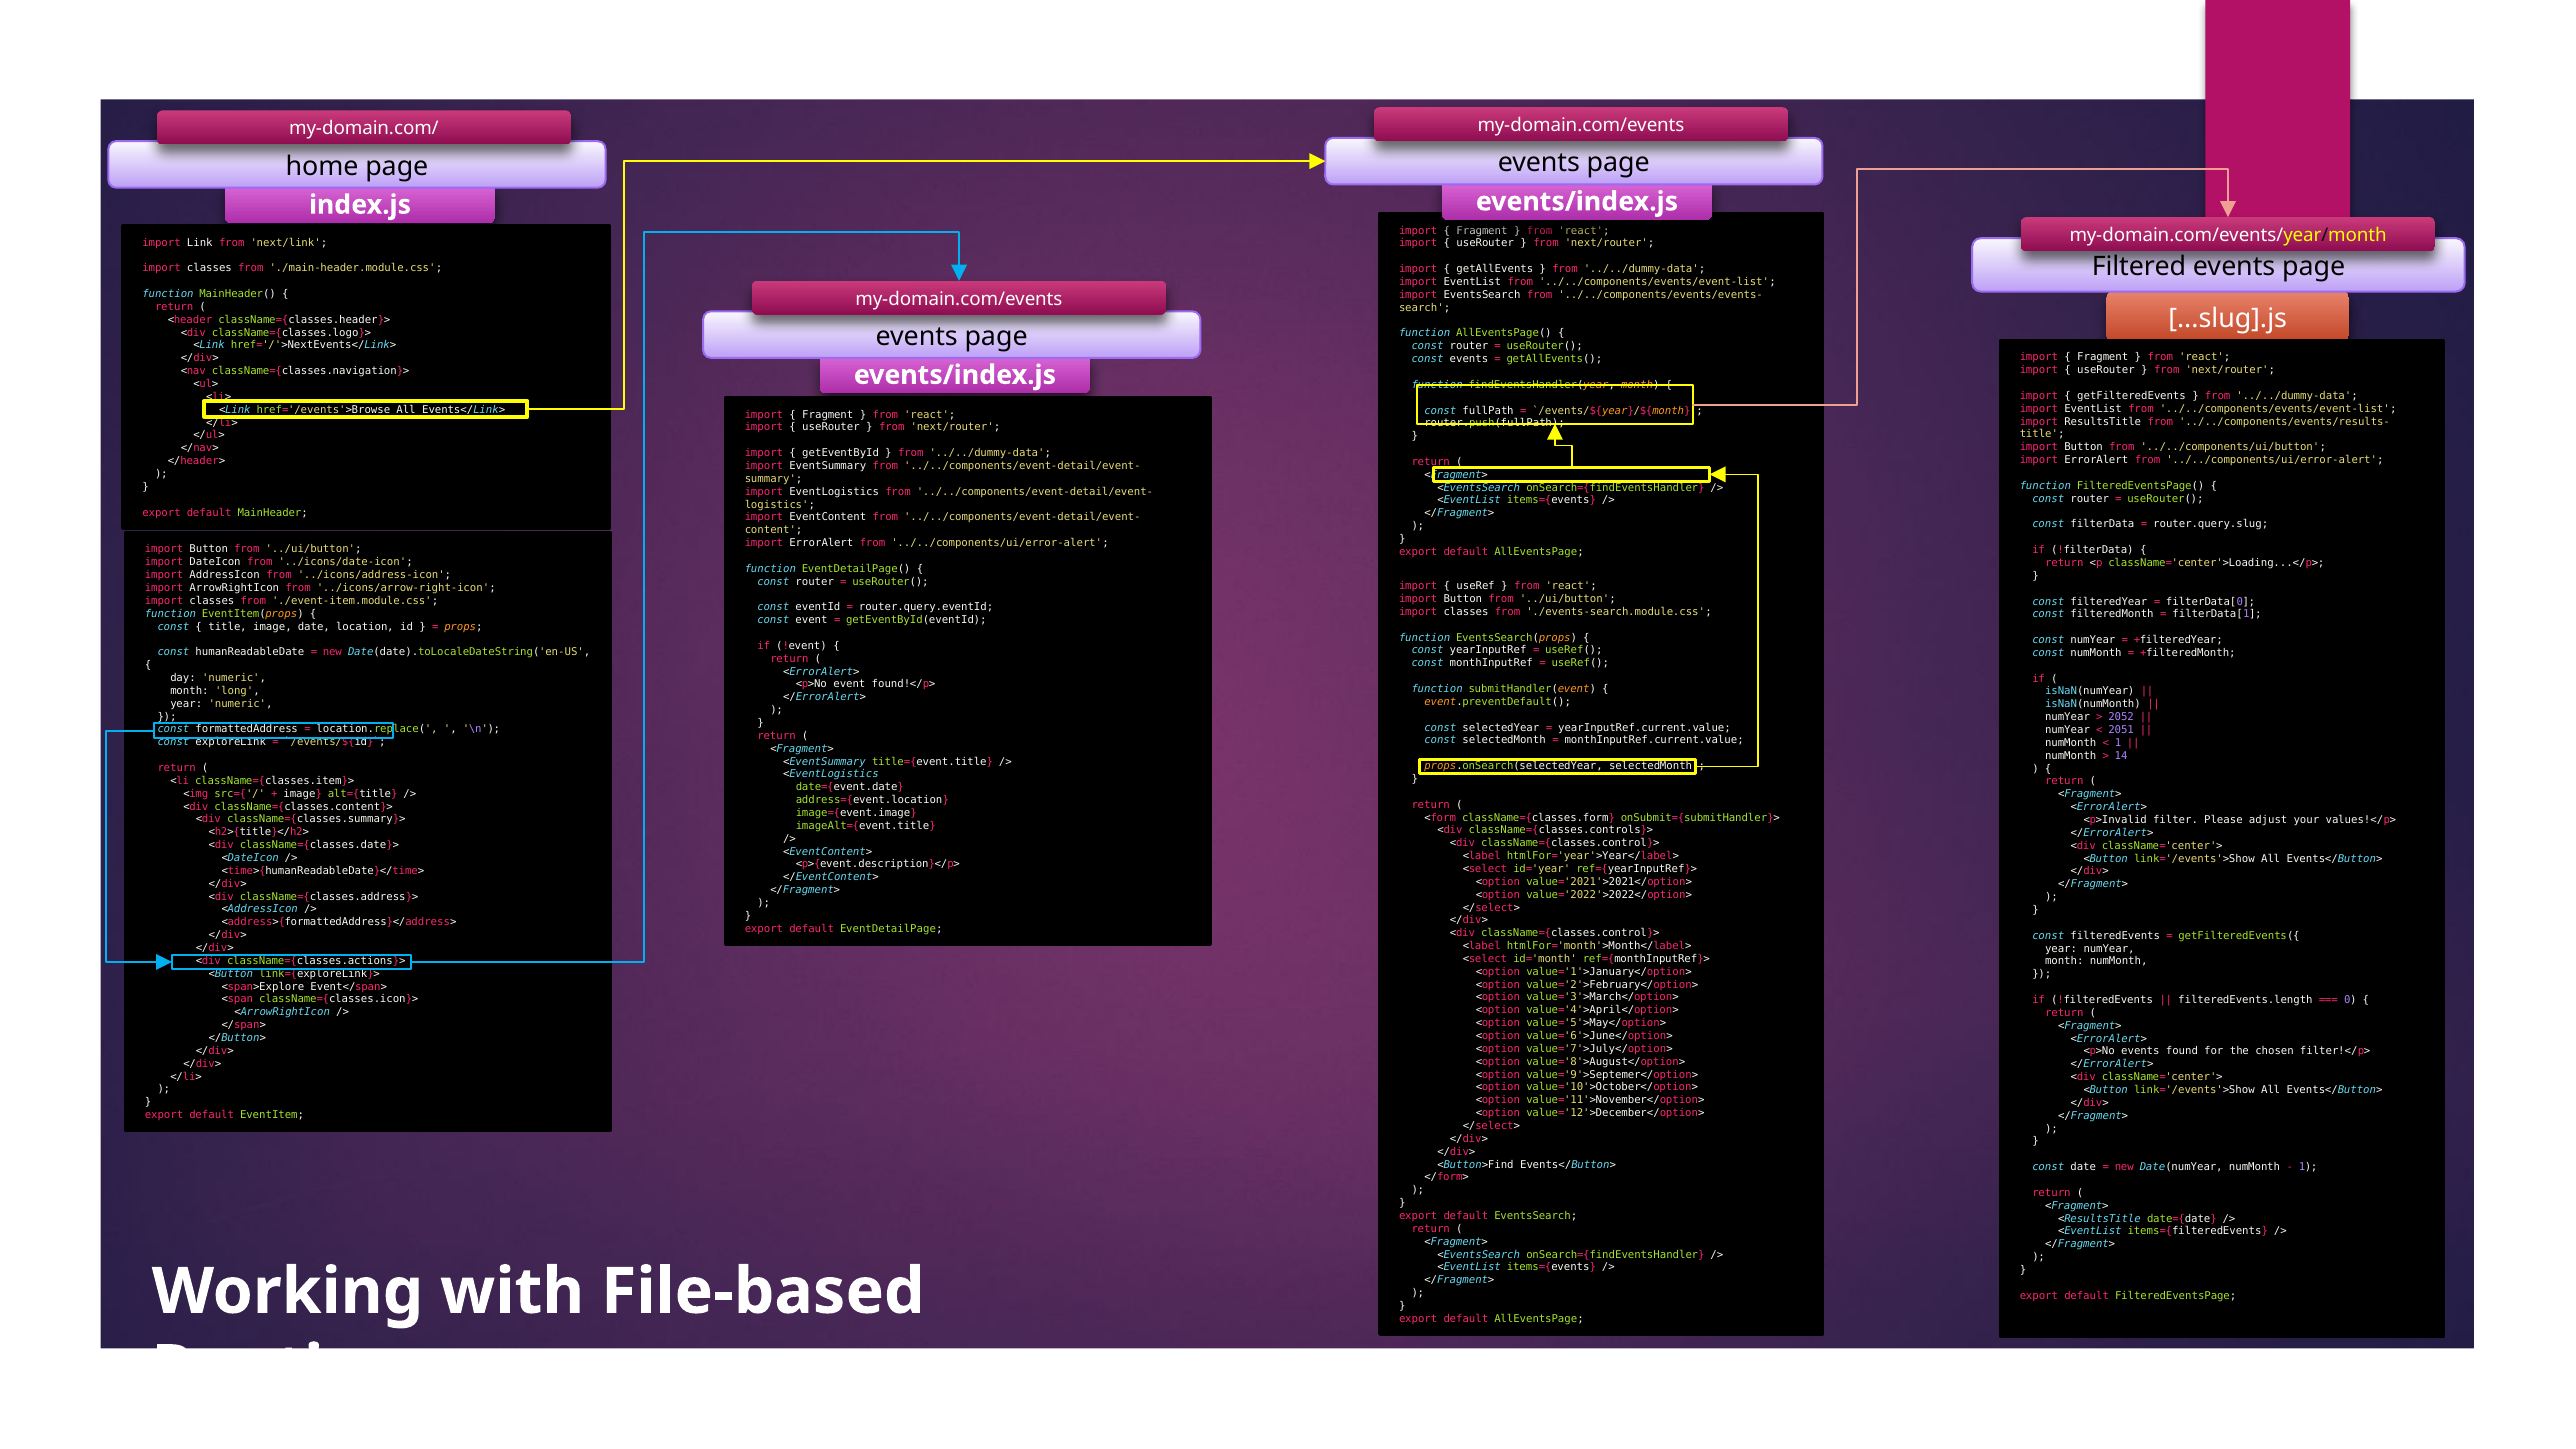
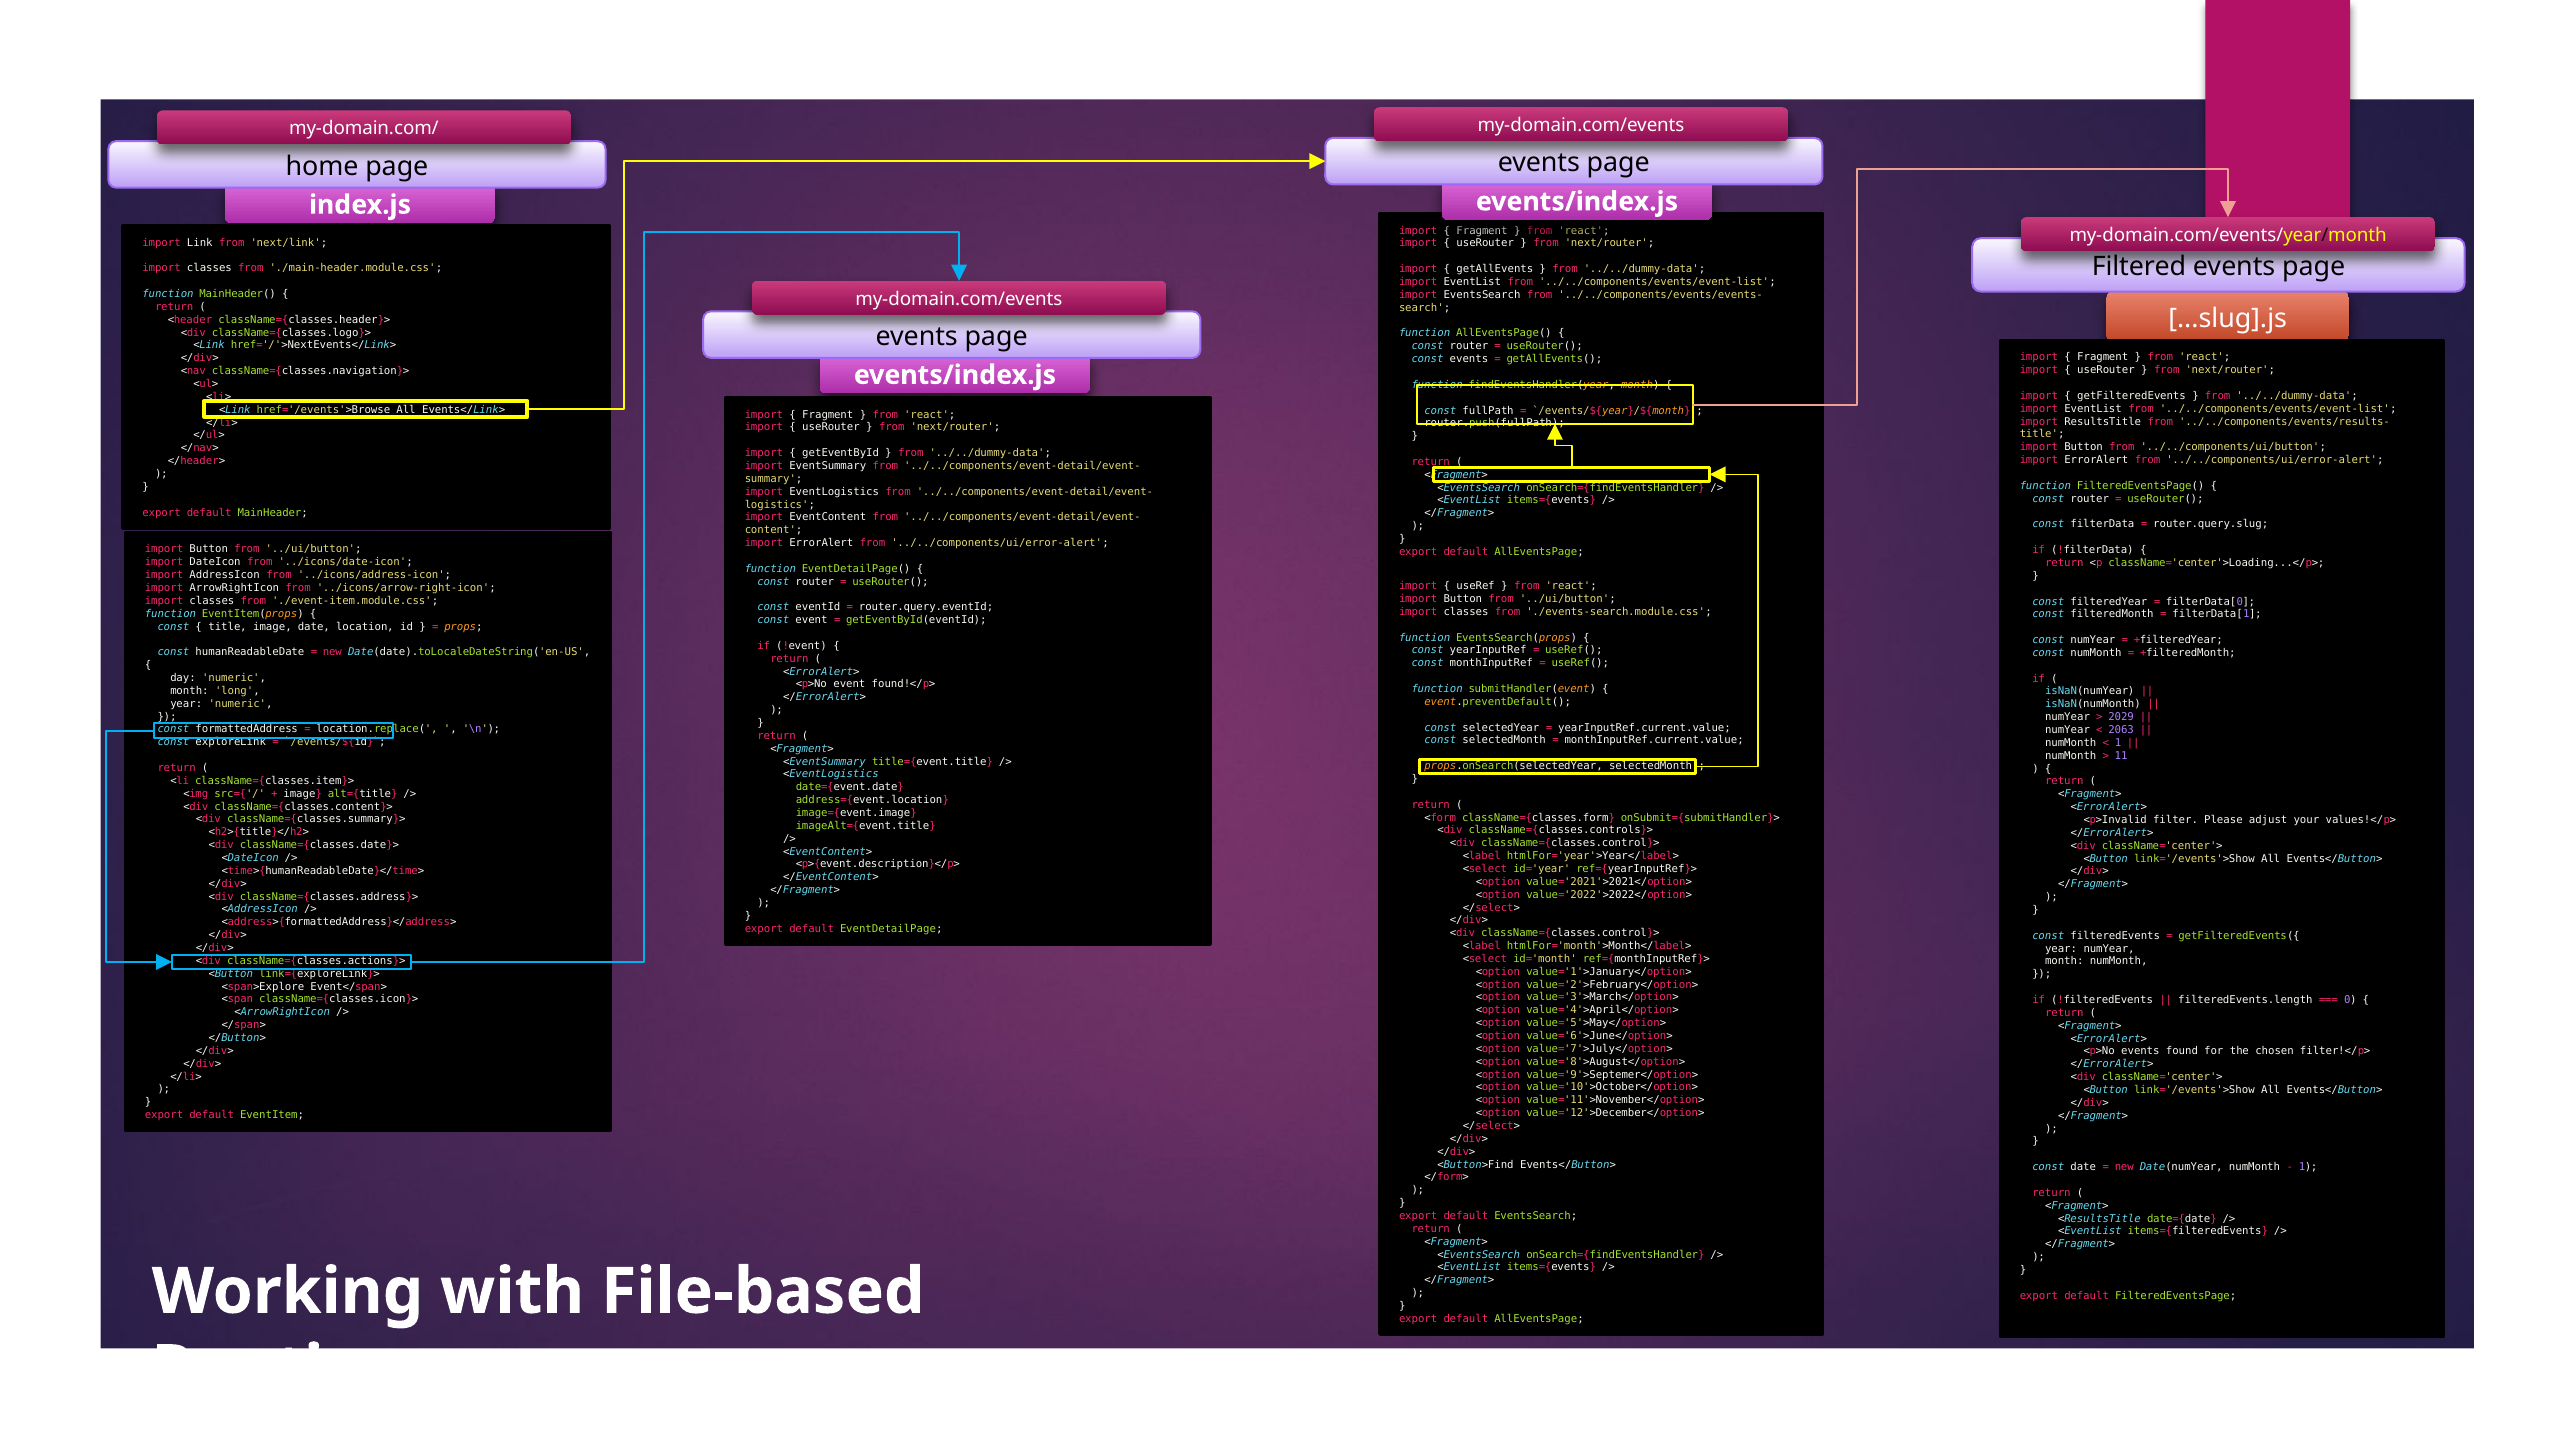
2052: 2052 -> 2029 (2121, 717)
2051: 2051 -> 2063 (2121, 730)
14: 14 -> 11 (2121, 756)
